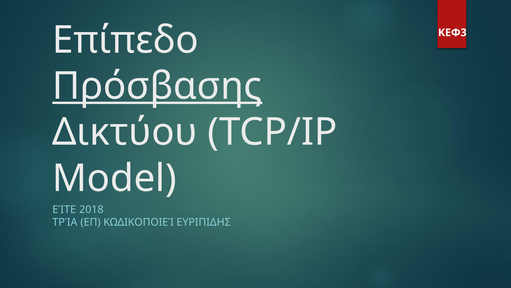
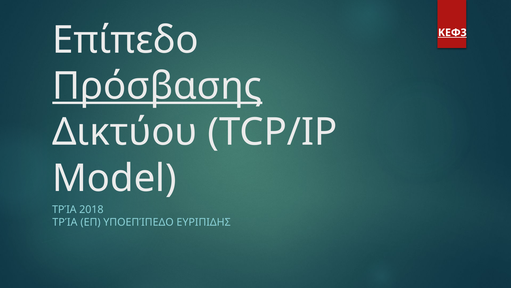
ΚΕΦ3 underline: none -> present (452, 33)
ΕΊΤΕ: ΕΊΤΕ -> ΤΡΊΑ (64, 209)
ΚΩΔΙΚΟΠΟΙΕΊ: ΚΩΔΙΚΟΠΟΙΕΊ -> ΥΠΟΕΠΊΠΕΔΟ (139, 222)
